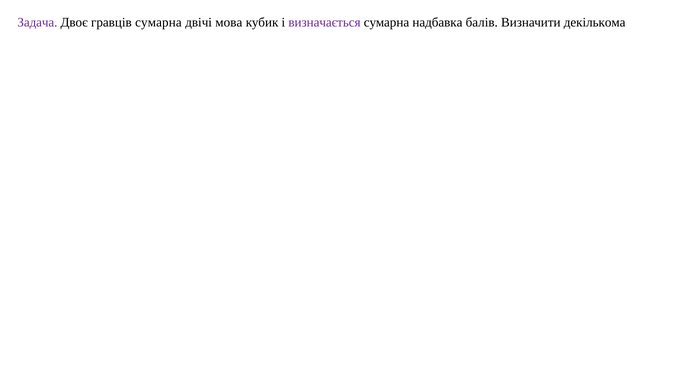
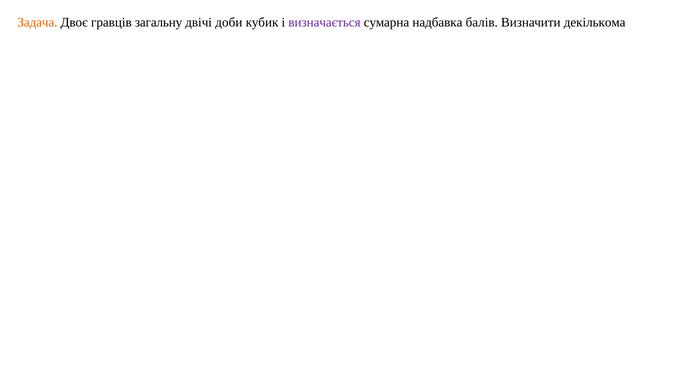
Задача colour: purple -> orange (37, 22)
гравців сумарна: сумарна -> загальну (159, 22)
мова: мова -> доби (229, 22)
